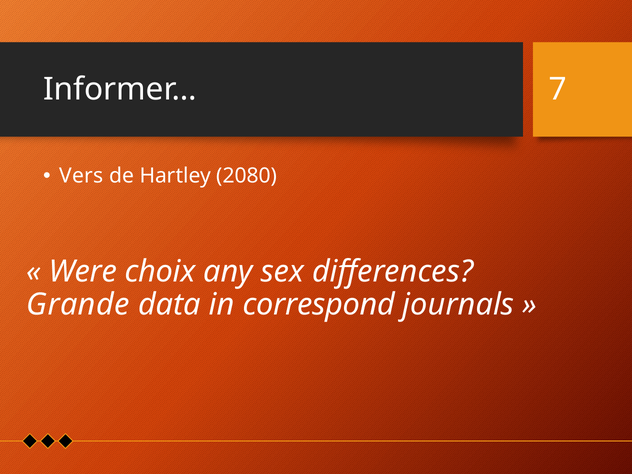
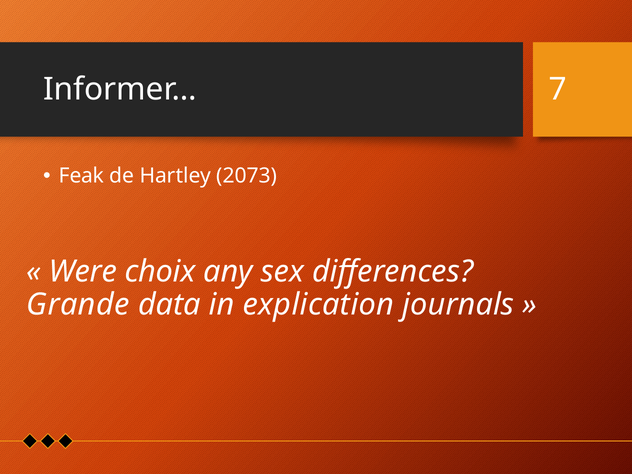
Vers: Vers -> Feak (81, 176)
2080: 2080 -> 2073 (247, 176)
correspond: correspond -> explication (318, 305)
